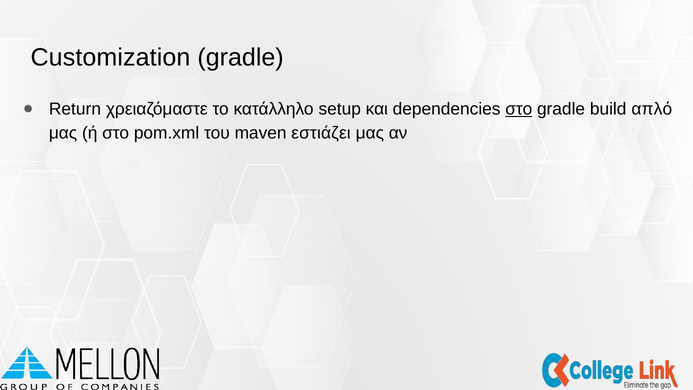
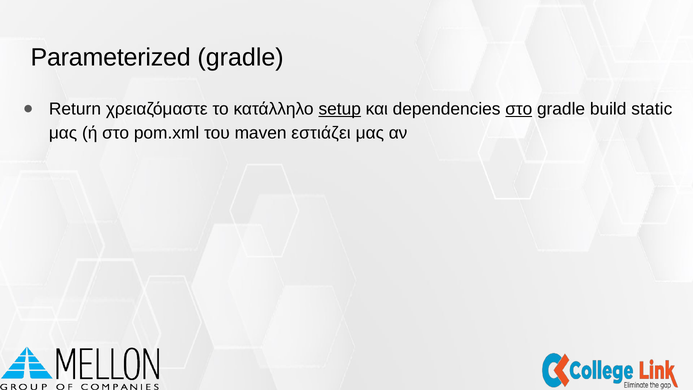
Customization: Customization -> Parameterized (111, 57)
setup underline: none -> present (340, 109)
απλό: απλό -> static (652, 109)
